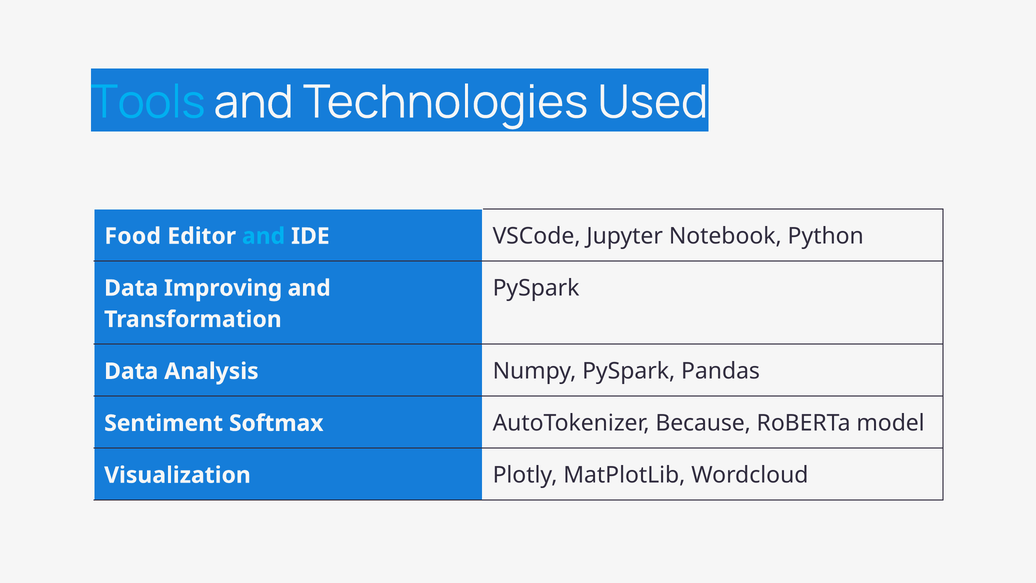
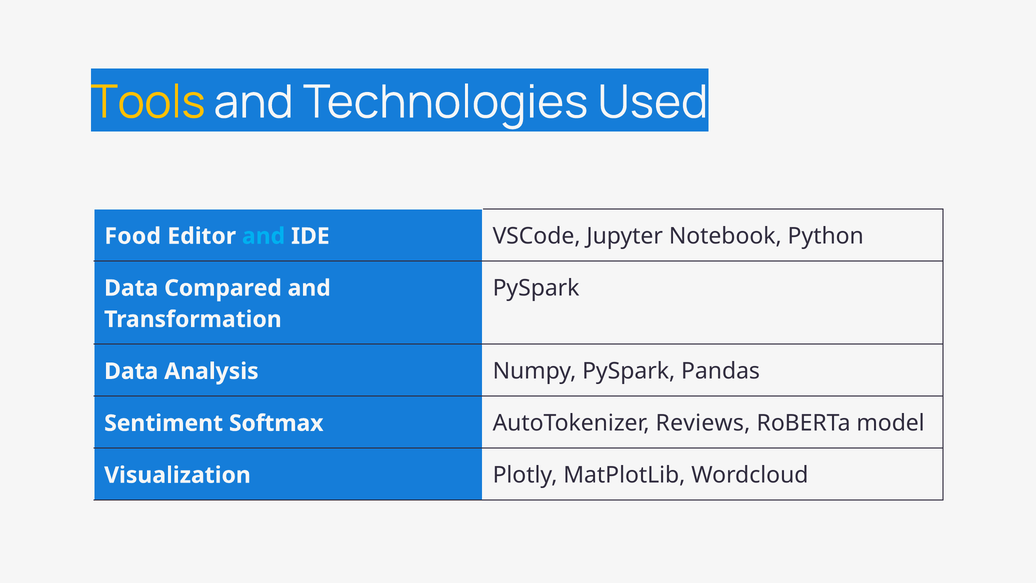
Tools colour: light blue -> yellow (148, 102)
Improving: Improving -> Compared (223, 288)
Because: Because -> Reviews (703, 423)
